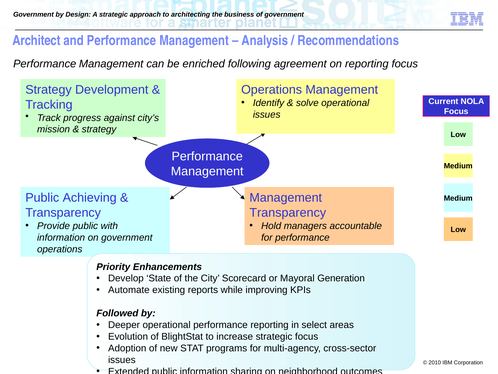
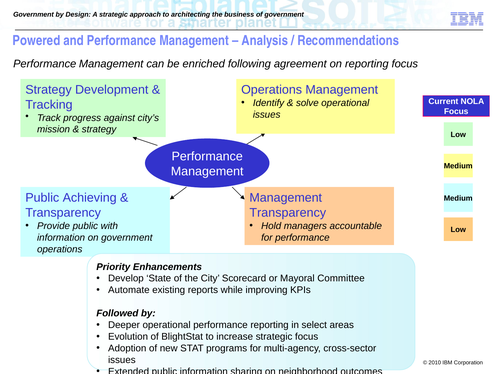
Architect: Architect -> Powered (36, 41)
Generation: Generation -> Committee (341, 278)
